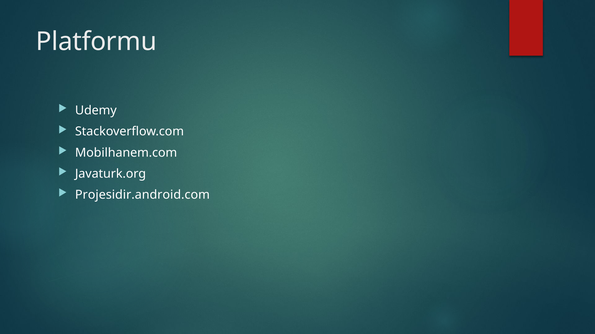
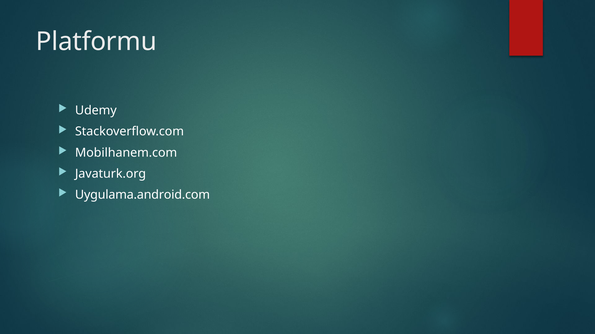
Projesidir.android.com: Projesidir.android.com -> Uygulama.android.com (143, 195)
